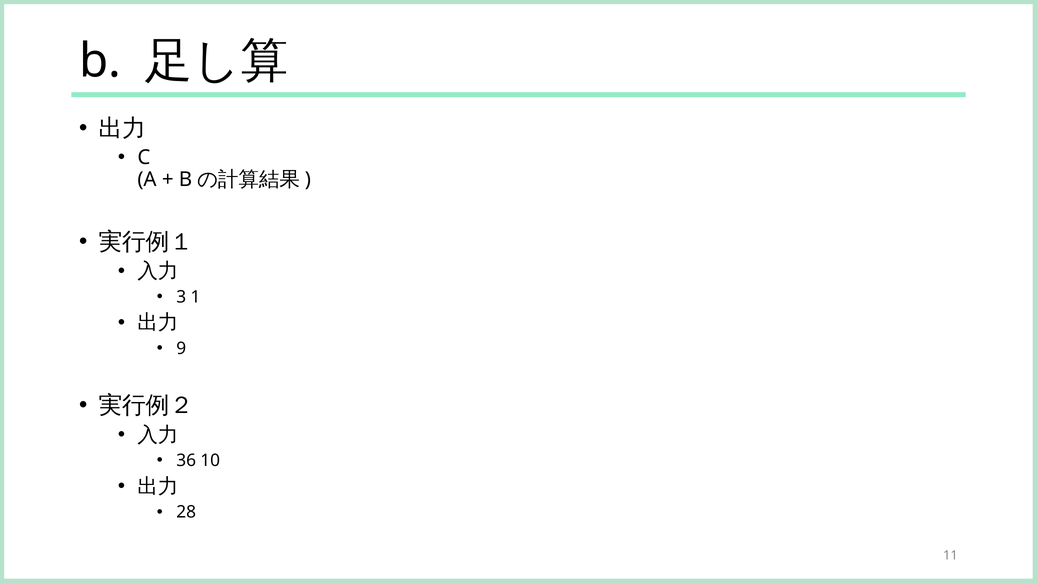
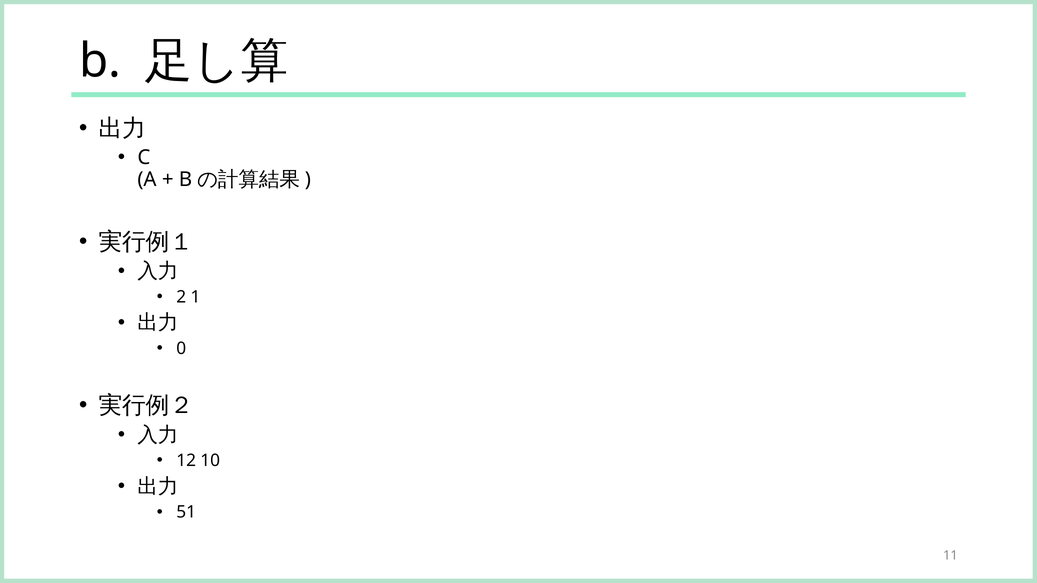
3: 3 -> 2 (181, 297)
9: 9 -> 0 (181, 349)
36: 36 -> 12 (186, 461)
28: 28 -> 51 (186, 512)
